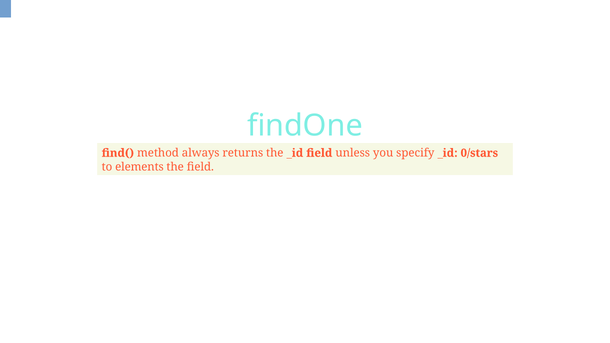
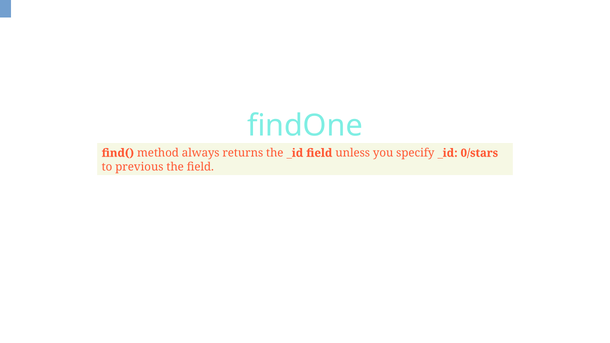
elements: elements -> previous (139, 167)
